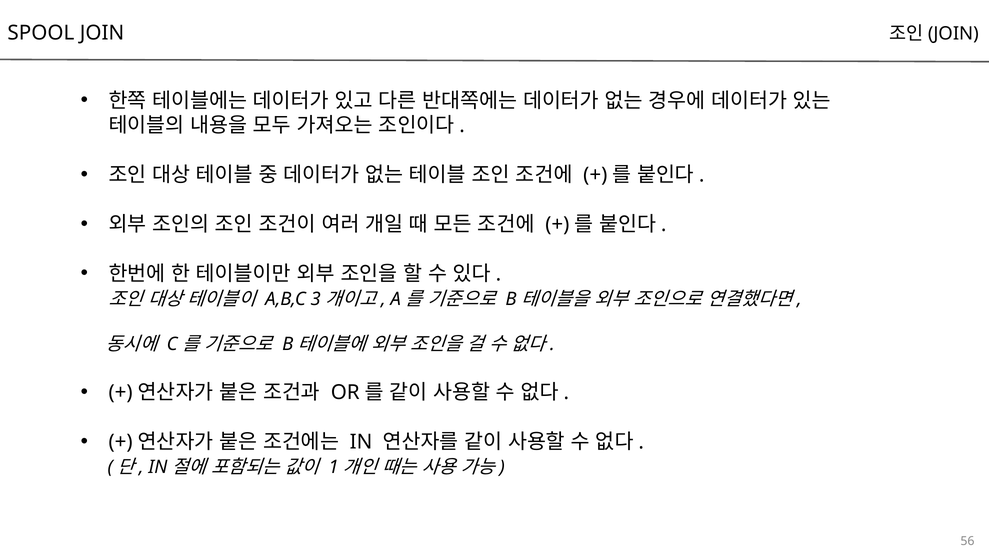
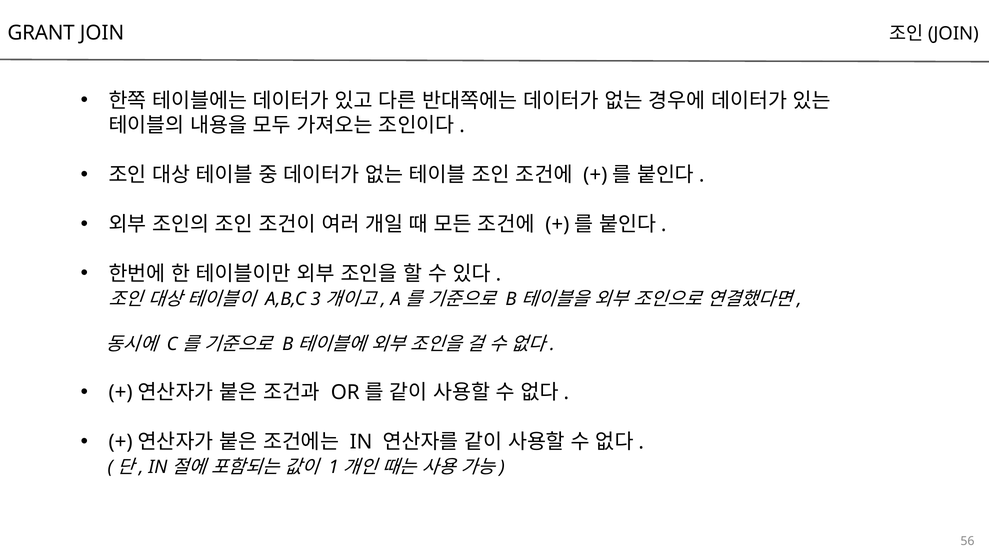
SPOOL: SPOOL -> GRANT (41, 33)
